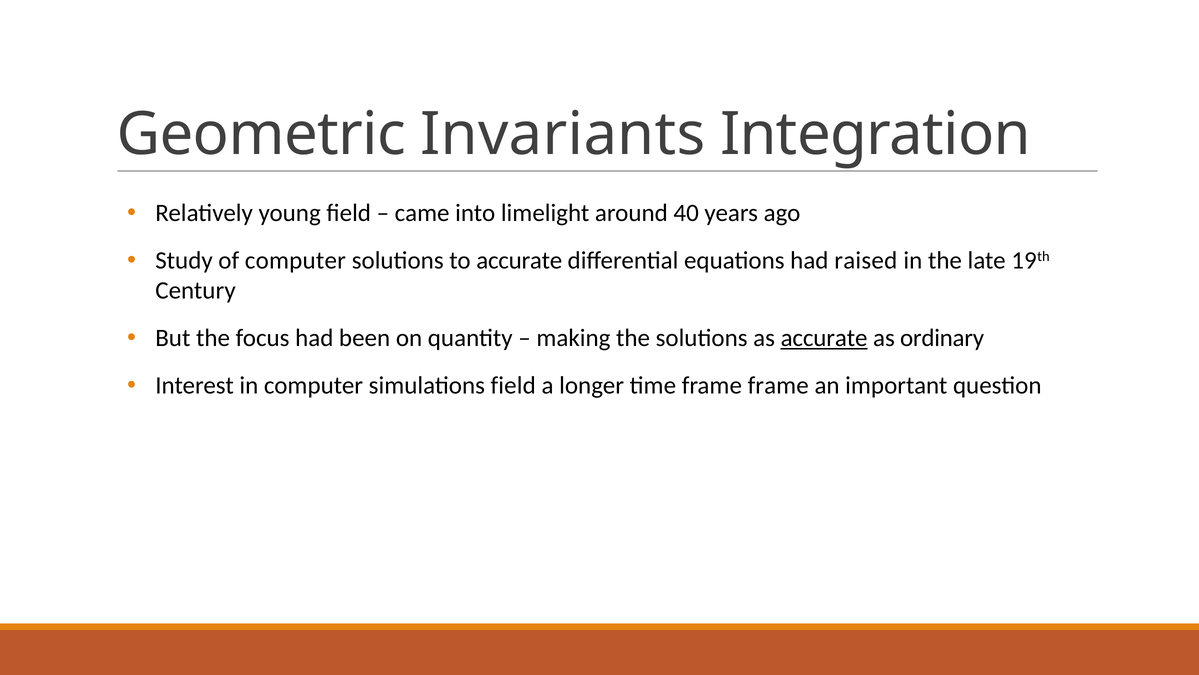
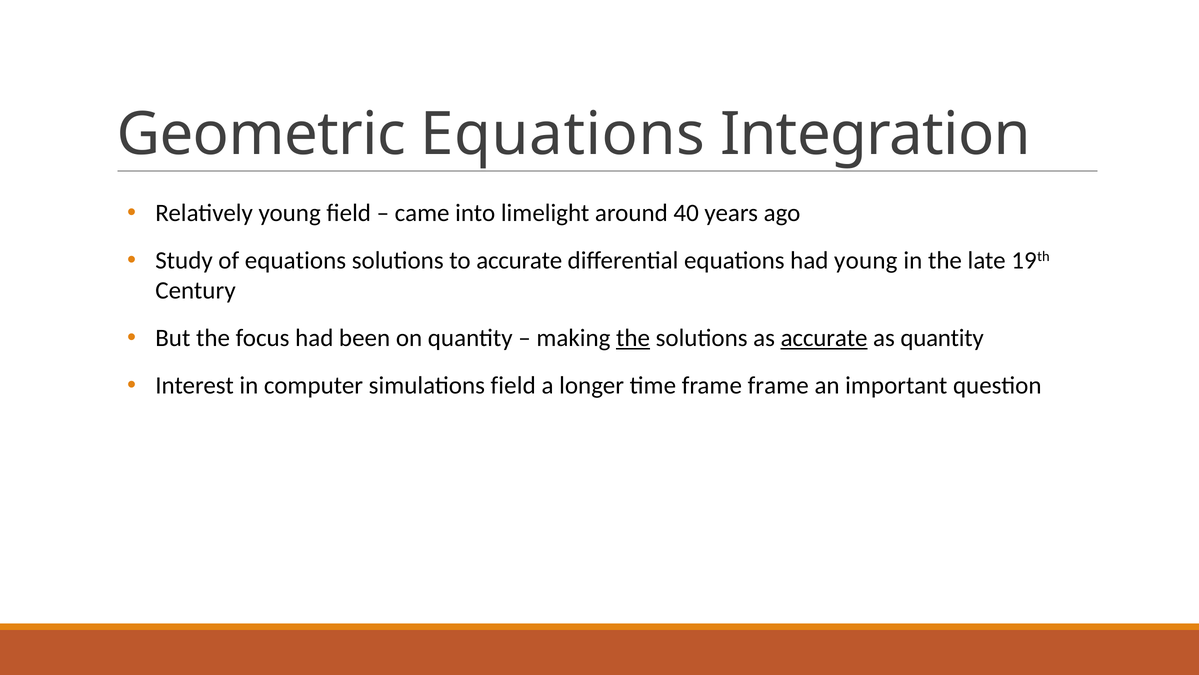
Geometric Invariants: Invariants -> Equations (563, 134)
of computer: computer -> equations (295, 260)
had raised: raised -> young (866, 260)
the underline: none -> present (633, 338)
as ordinary: ordinary -> quantity (942, 338)
